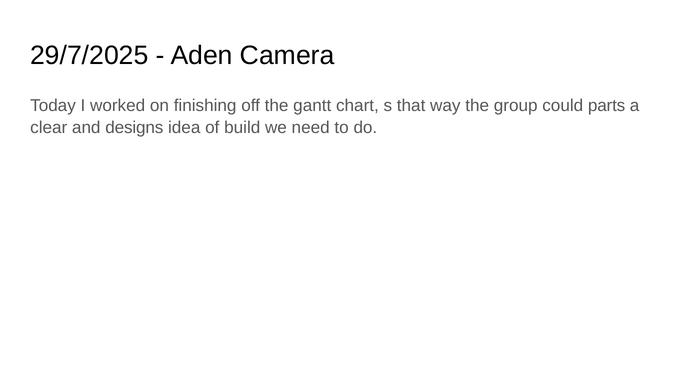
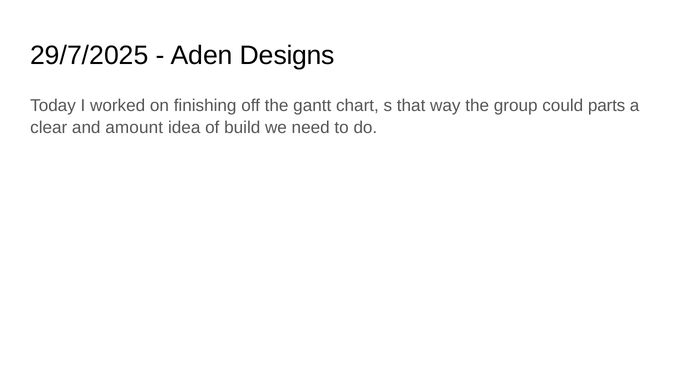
Camera: Camera -> Designs (287, 55)
designs: designs -> amount (134, 128)
